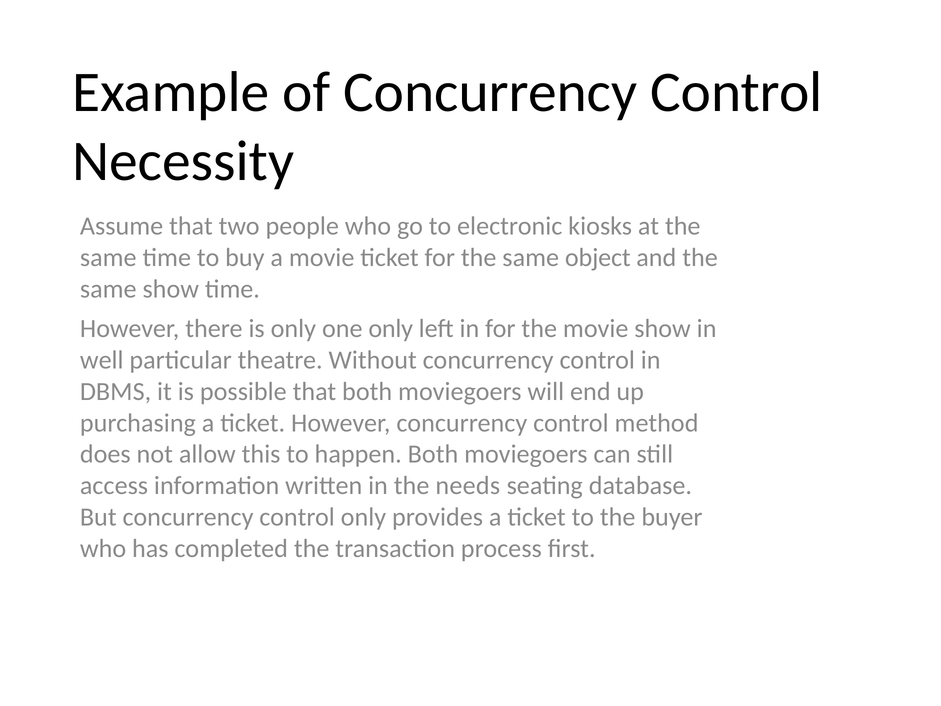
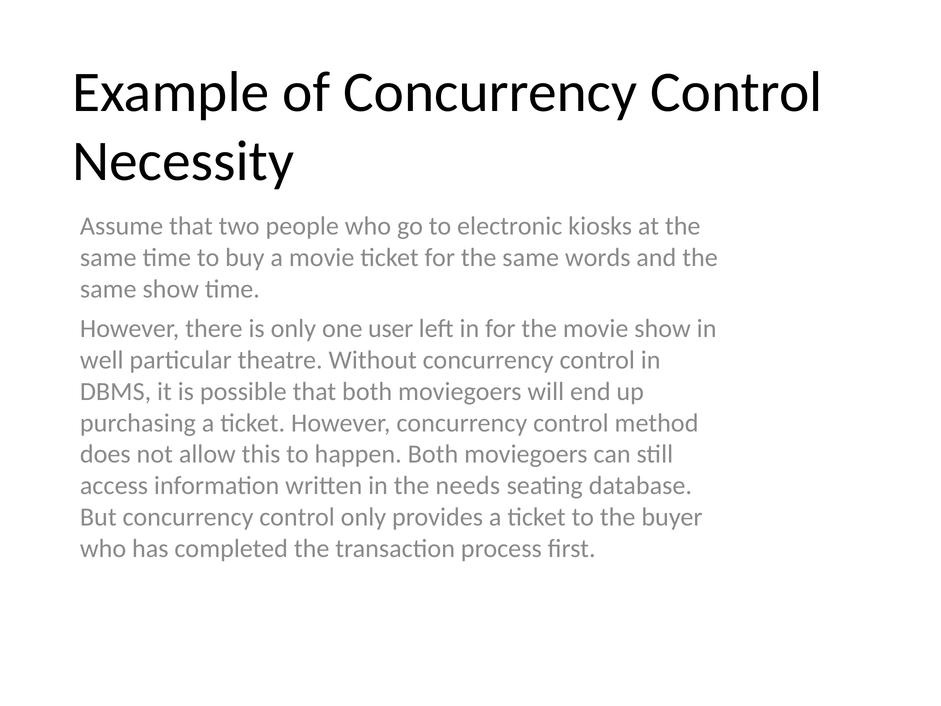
object: object -> words (598, 257)
one only: only -> user (391, 329)
